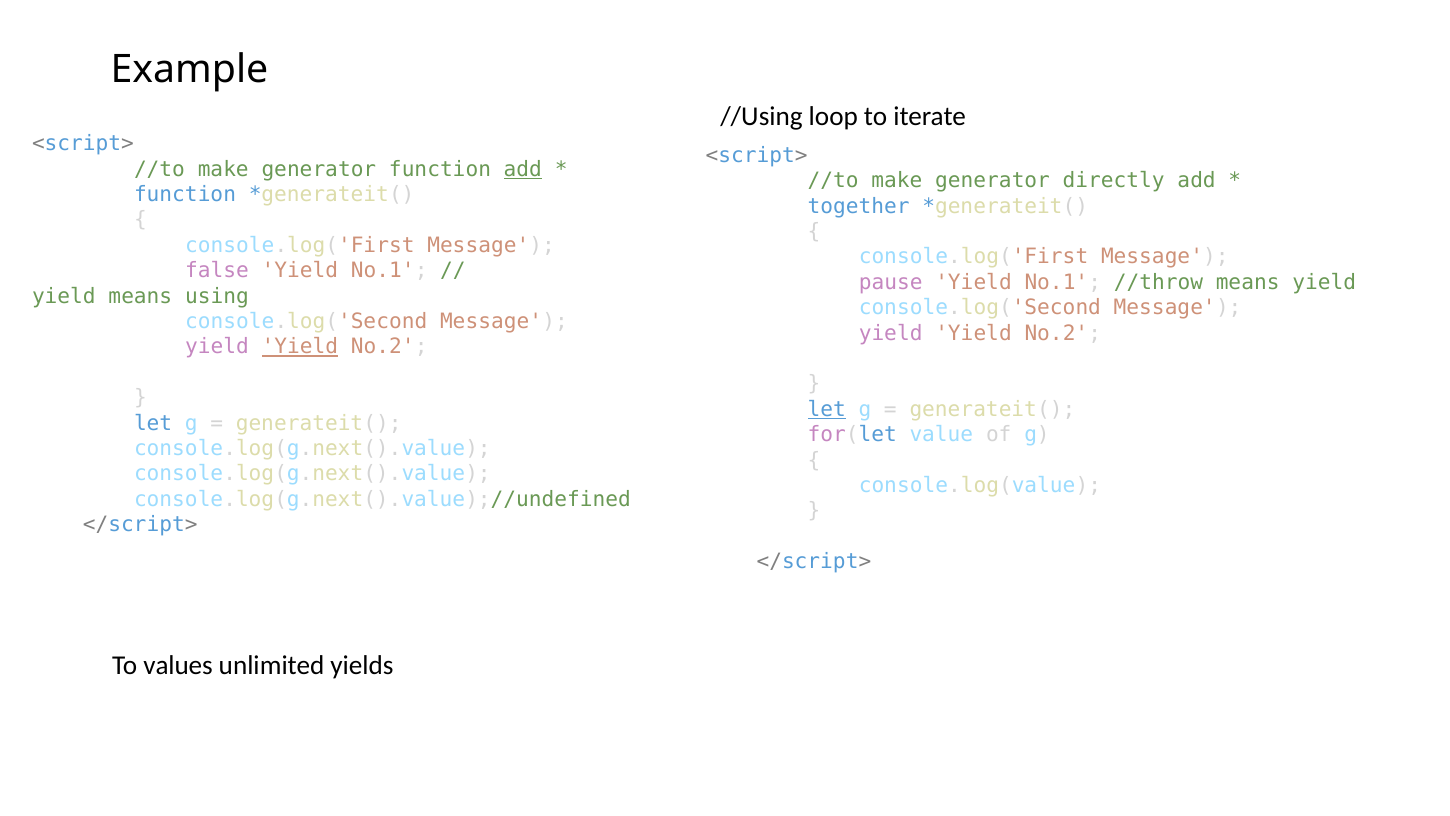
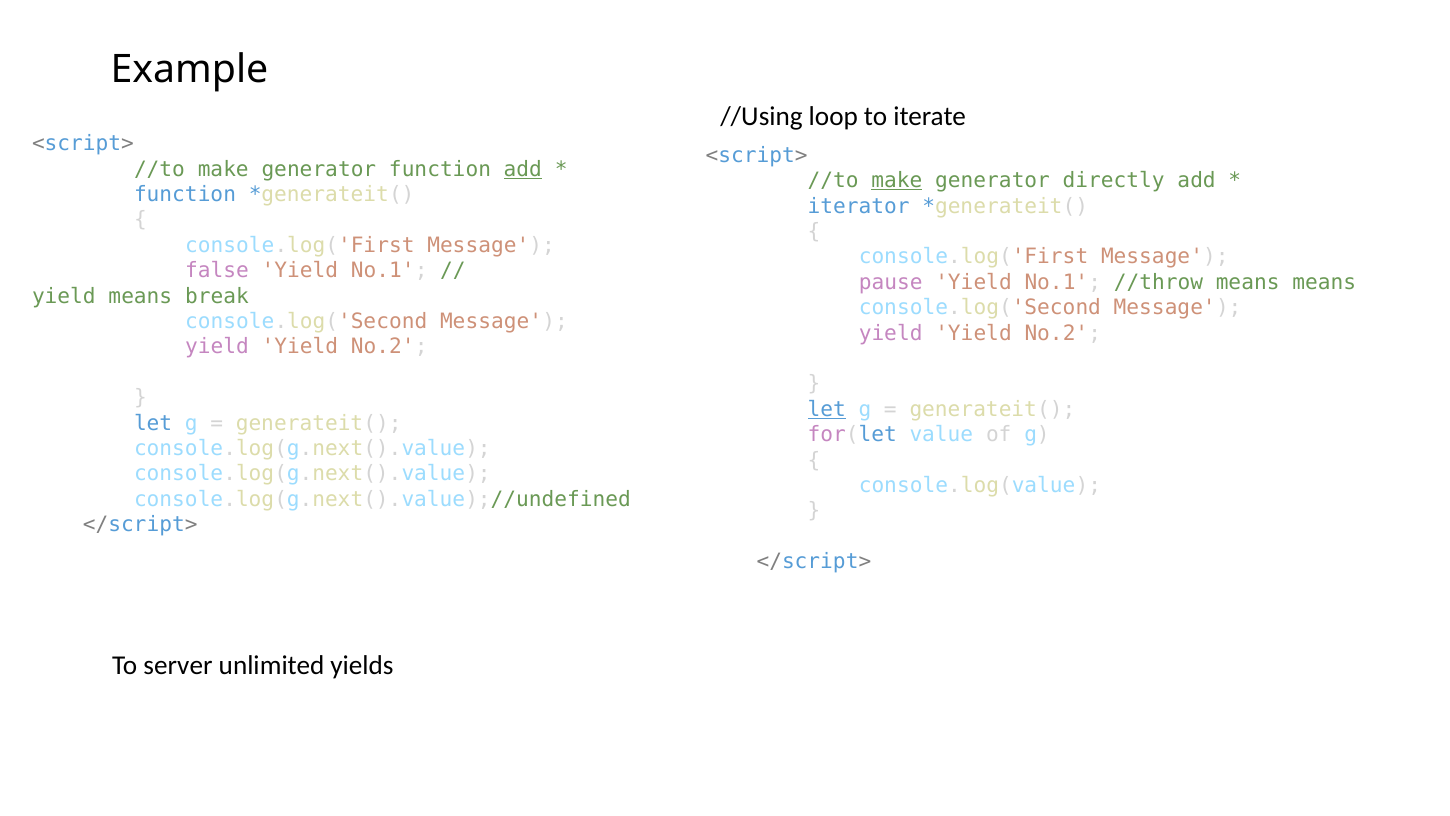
make underline: none -> present (897, 181)
together: together -> iterator (859, 206)
means yield: yield -> means (1324, 282)
using: using -> break (217, 296)
Yield underline: present -> none (300, 347)
values: values -> server (178, 665)
